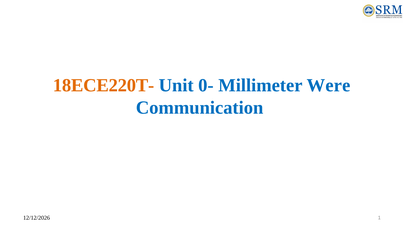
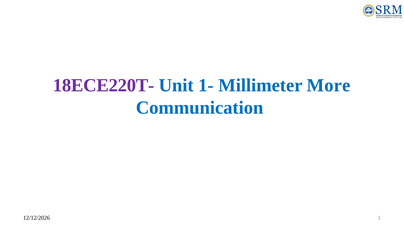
18ECE220T- colour: orange -> purple (104, 85)
0-: 0- -> 1- (206, 85)
Were: Were -> More (329, 85)
